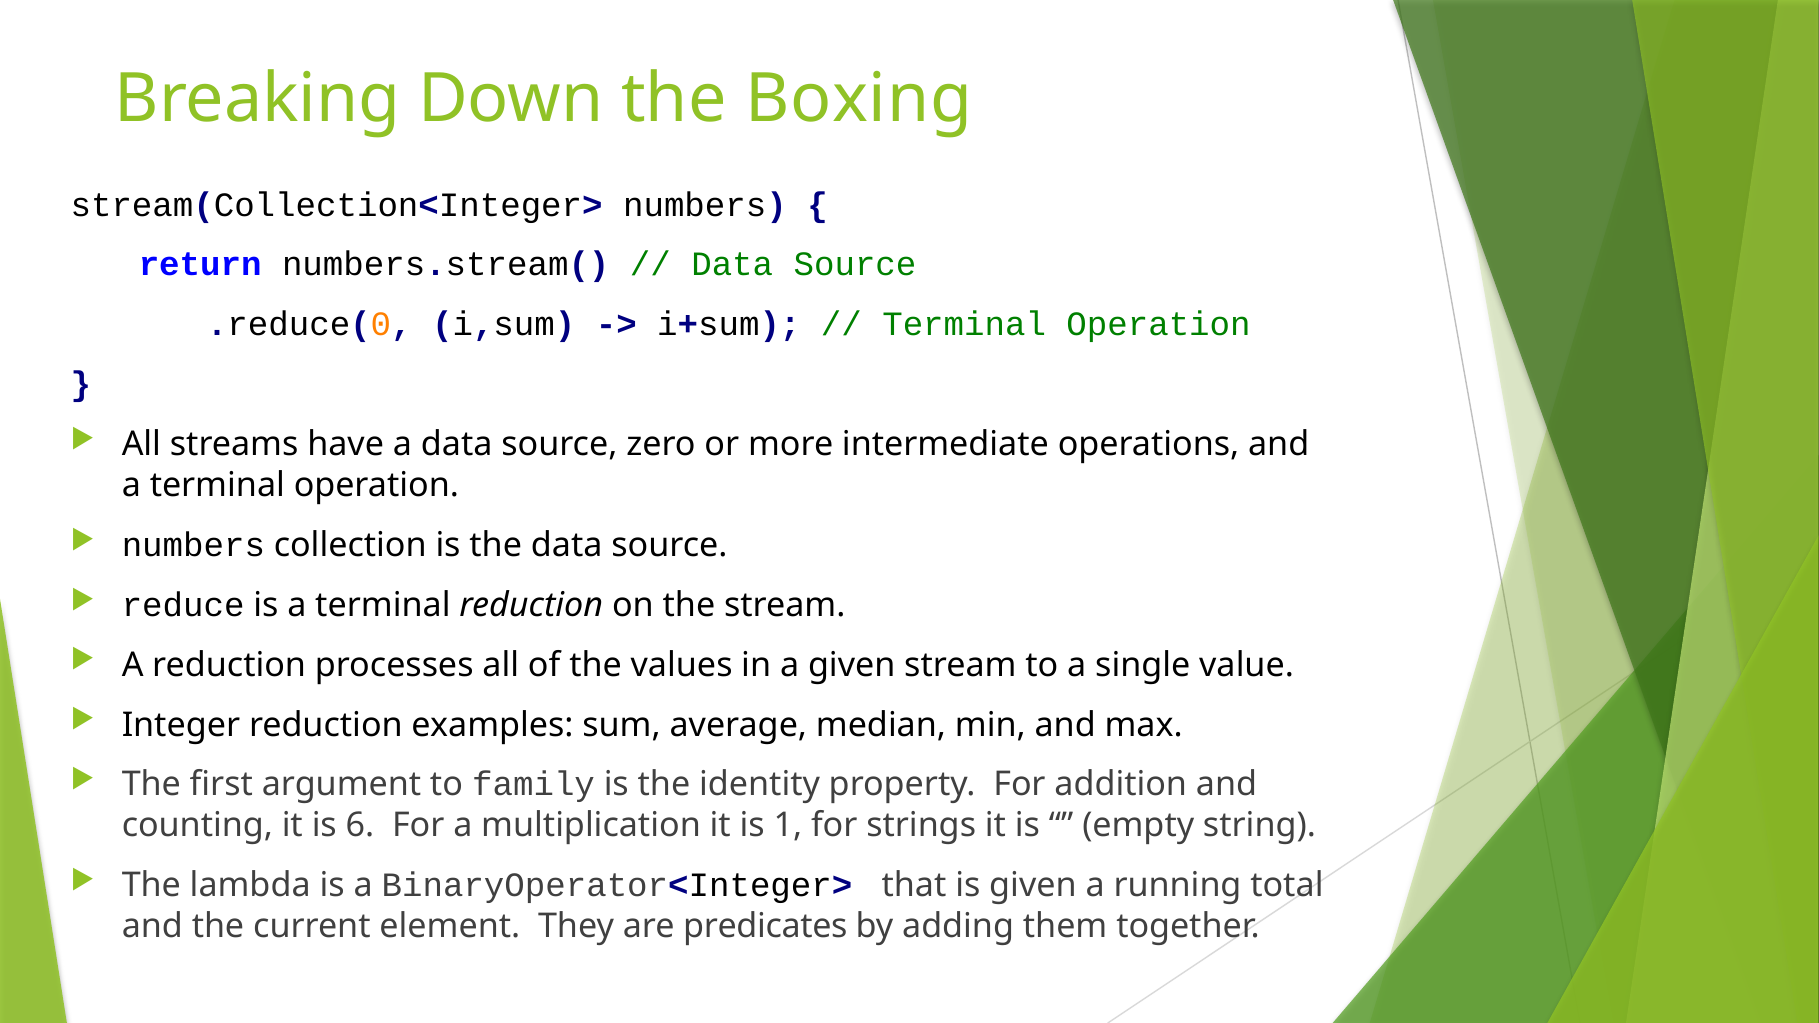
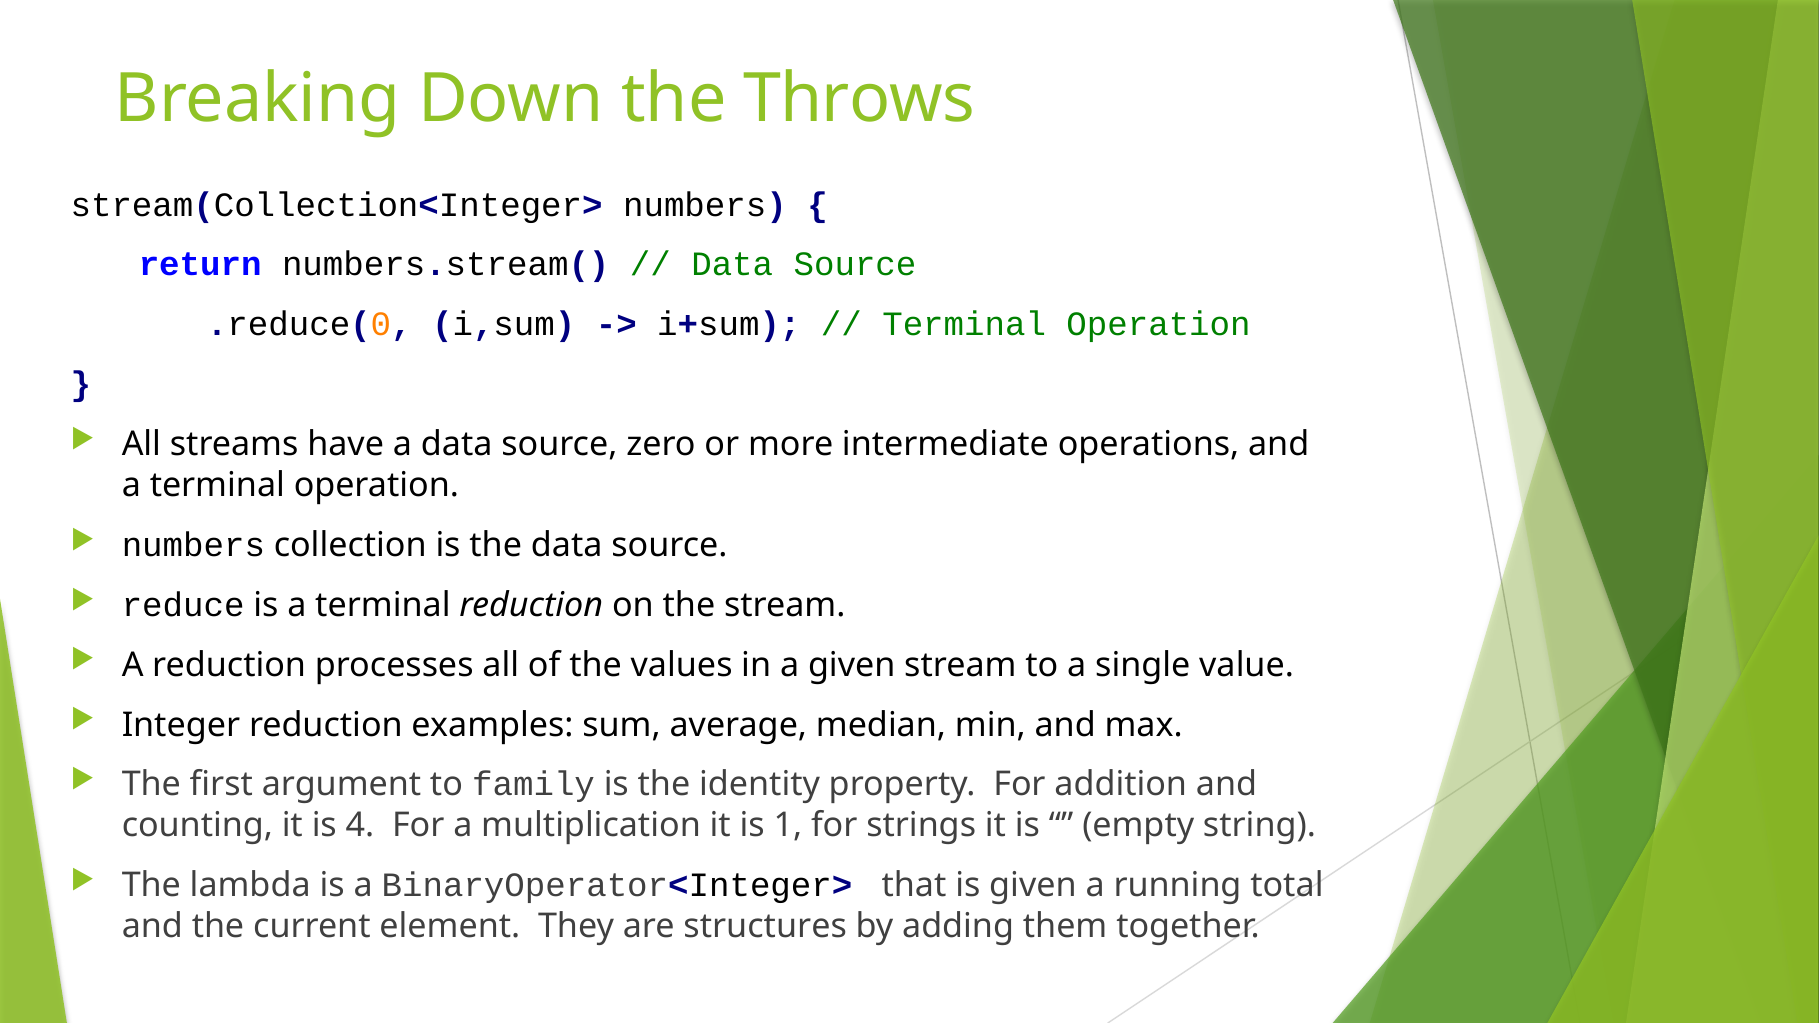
Boxing: Boxing -> Throws (859, 99)
6: 6 -> 4 (360, 826)
predicates: predicates -> structures (765, 927)
